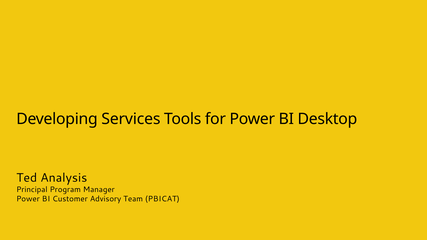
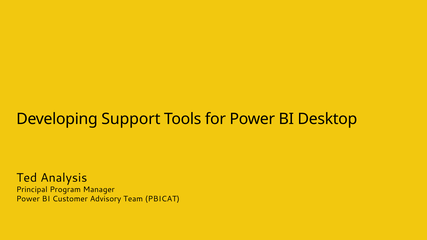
Services: Services -> Support (131, 119)
